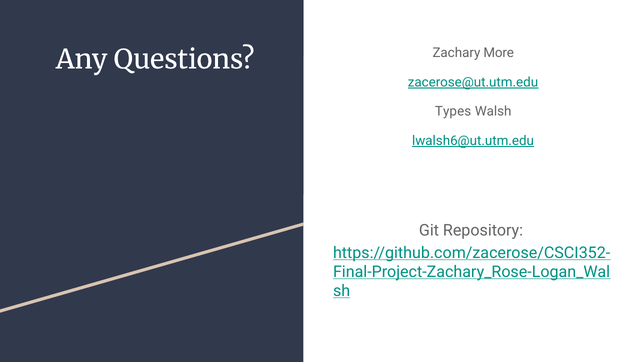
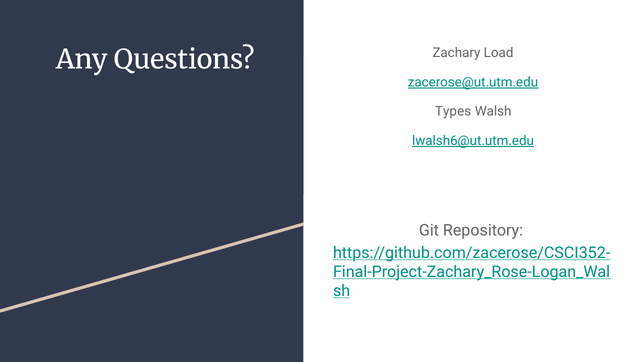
More: More -> Load (499, 53)
